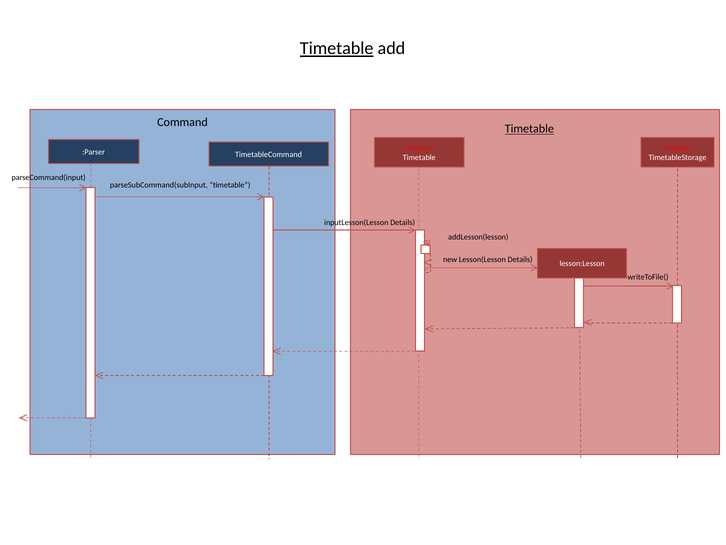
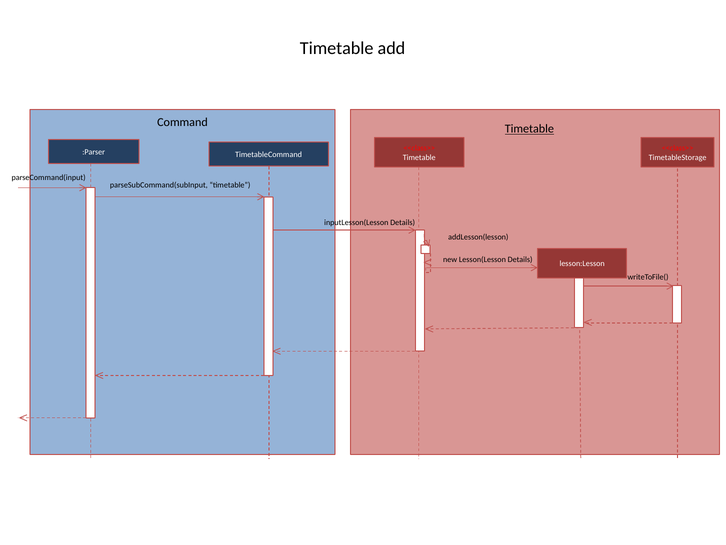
Timetable underline: present -> none (337, 48)
